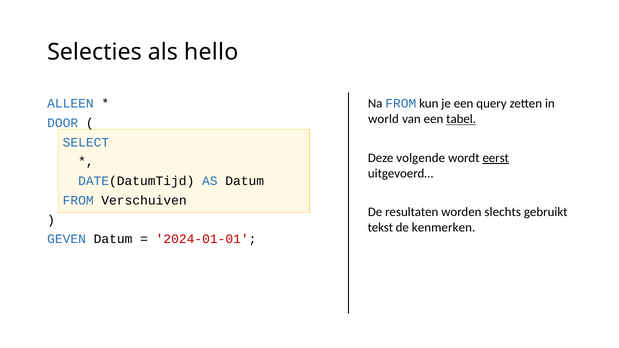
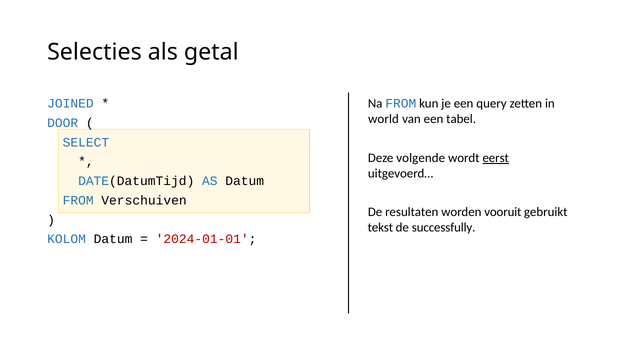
hello: hello -> getal (211, 52)
ALLEEN: ALLEEN -> JOINED (70, 104)
tabel underline: present -> none (461, 119)
slechts: slechts -> vooruit (503, 212)
kenmerken: kenmerken -> successfully (444, 228)
GEVEN: GEVEN -> KOLOM (67, 239)
